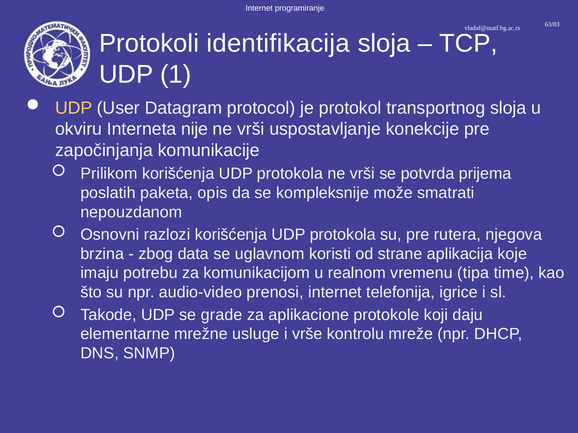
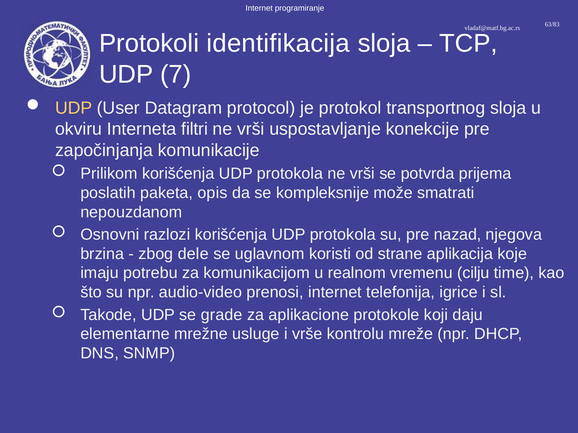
1: 1 -> 7 (176, 74)
nije: nije -> filtri (195, 129)
rutera: rutera -> nazad (458, 235)
data: data -> dele (193, 254)
tipa: tipa -> cilju (473, 273)
